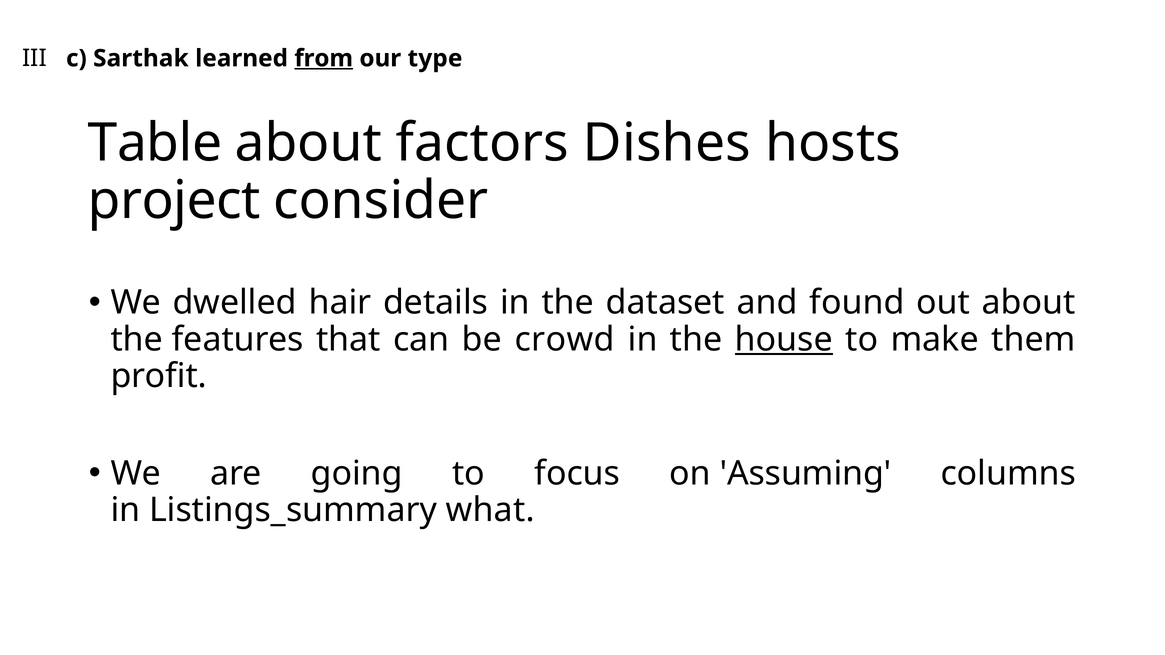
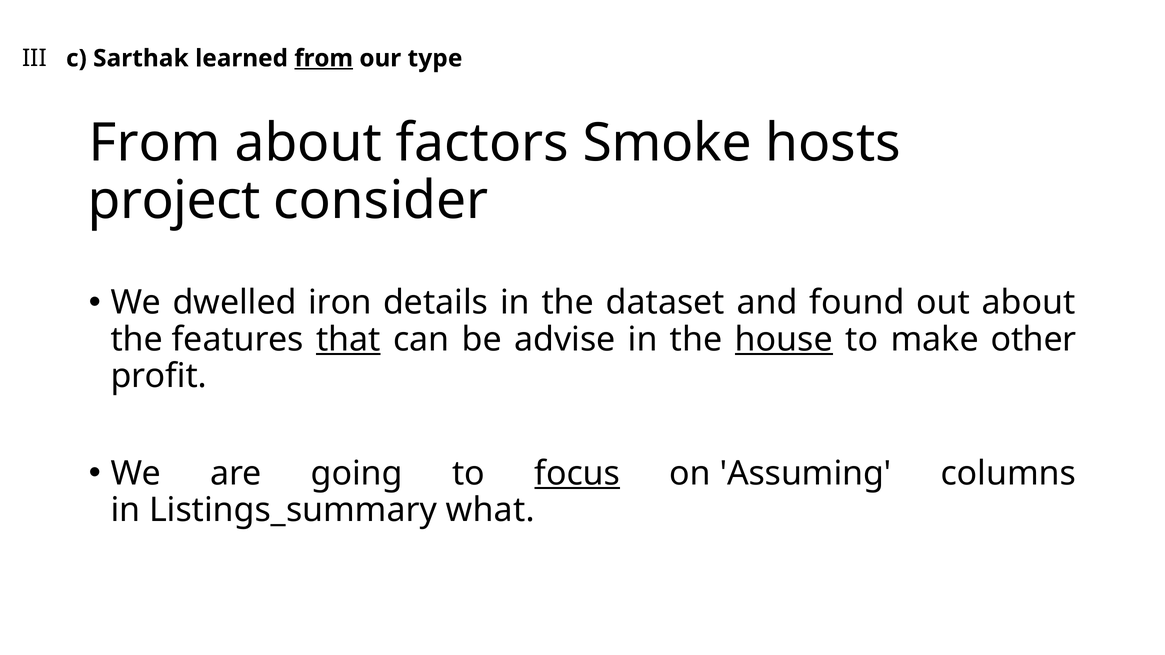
Table: Table -> From (155, 143)
Dishes: Dishes -> Smoke (667, 143)
hair: hair -> iron (340, 303)
that underline: none -> present (348, 340)
crowd: crowd -> advise (565, 340)
them: them -> other (1034, 340)
focus underline: none -> present (577, 474)
